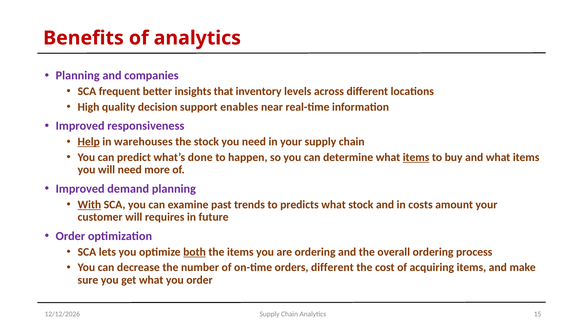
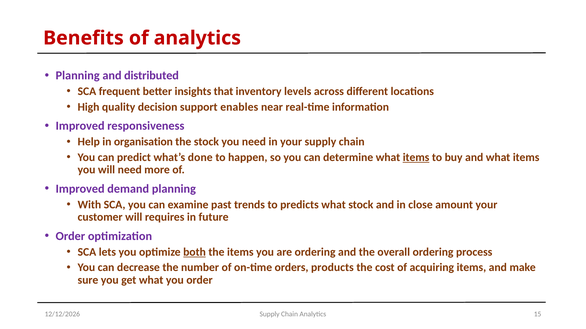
companies: companies -> distributed (151, 76)
Help underline: present -> none (89, 142)
warehouses: warehouses -> organisation (143, 142)
With underline: present -> none (89, 205)
costs: costs -> close (421, 205)
orders different: different -> products (332, 268)
